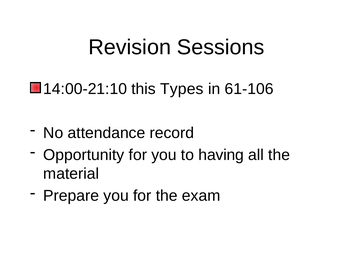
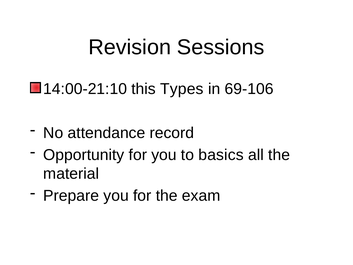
61-106: 61-106 -> 69-106 (249, 89)
having: having -> basics (221, 155)
